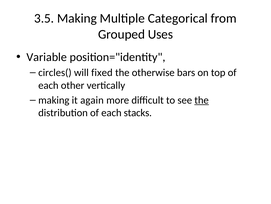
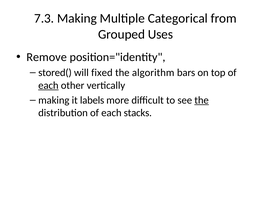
3.5: 3.5 -> 7.3 (44, 18)
Variable: Variable -> Remove (47, 57)
circles(: circles( -> stored( (55, 72)
otherwise: otherwise -> algorithm (153, 72)
each underline: none -> present (48, 85)
again: again -> labels (92, 100)
